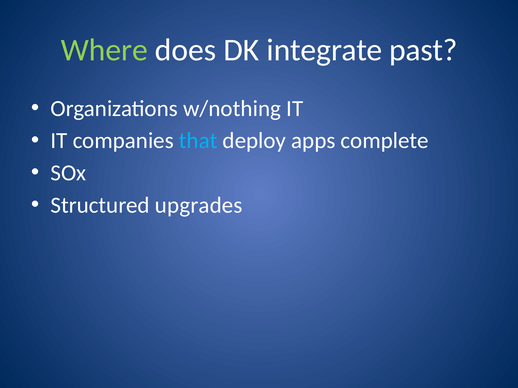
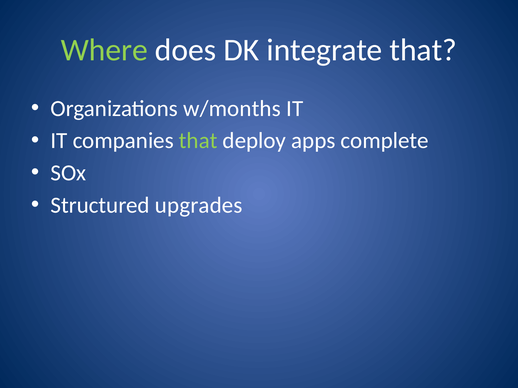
integrate past: past -> that (423, 50)
w/nothing: w/nothing -> w/months (232, 109)
that colour: light blue -> light green (198, 141)
